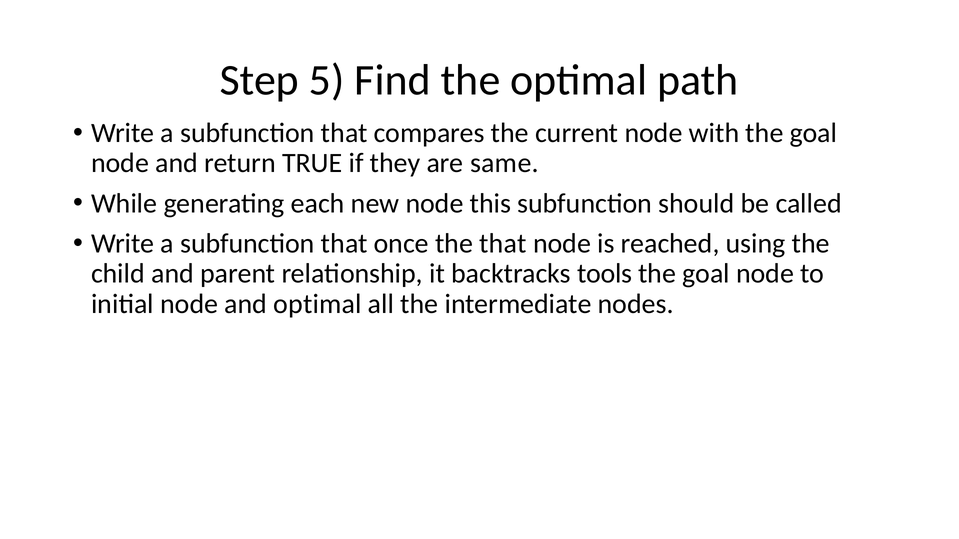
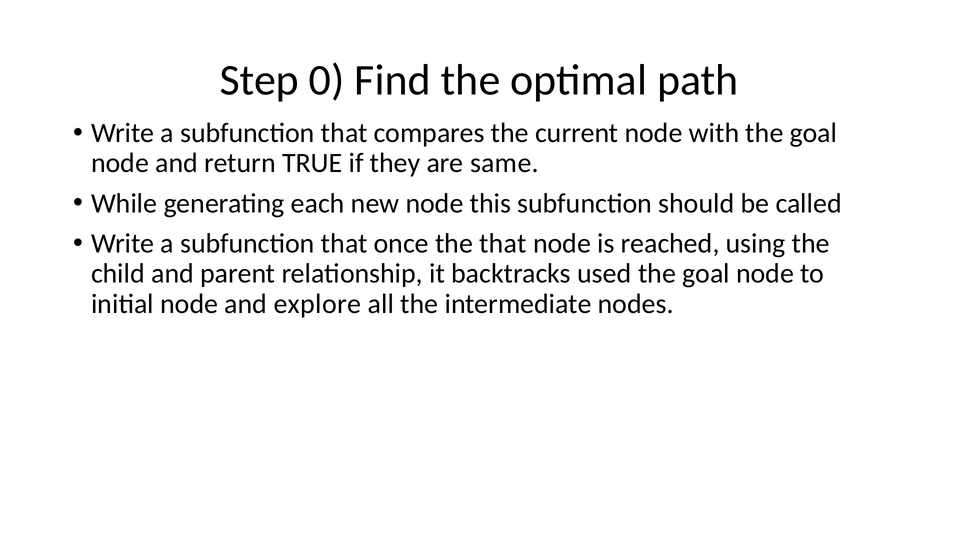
5: 5 -> 0 (327, 81)
tools: tools -> used (604, 274)
and optimal: optimal -> explore (317, 304)
